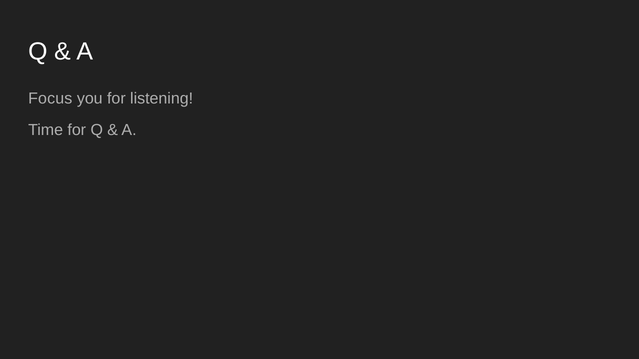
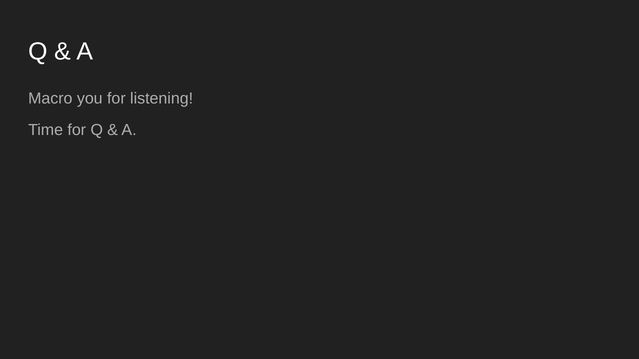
Focus: Focus -> Macro (50, 99)
